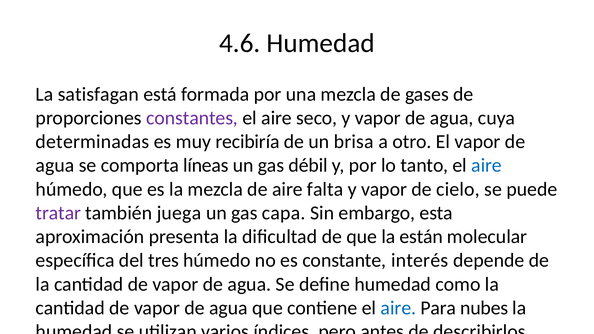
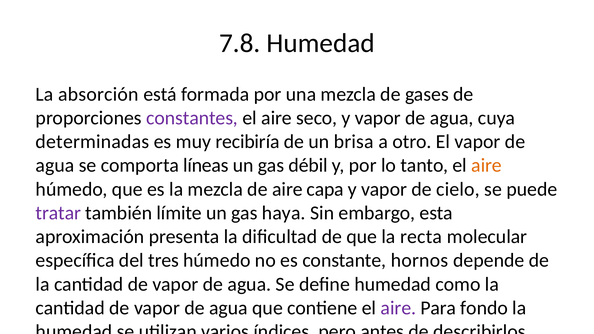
4.6: 4.6 -> 7.8 (240, 43)
satisfagan: satisfagan -> absorción (98, 94)
aire colour: blue -> orange (487, 165)
falta: falta -> capa (325, 189)
juega: juega -> límite (179, 213)
capa: capa -> haya (284, 213)
están: están -> recta (421, 237)
interés: interés -> hornos (420, 261)
aire colour: blue -> purple (398, 308)
nubes: nubes -> fondo (484, 308)
